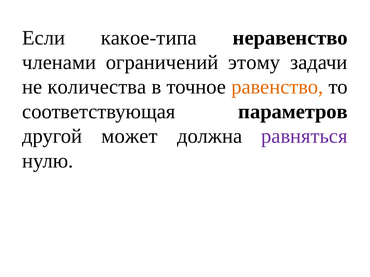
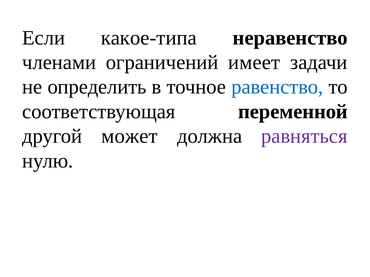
этому: этому -> имеет (254, 62)
количества: количества -> определить (97, 87)
равенство colour: orange -> blue (277, 87)
параметров: параметров -> переменной (293, 112)
